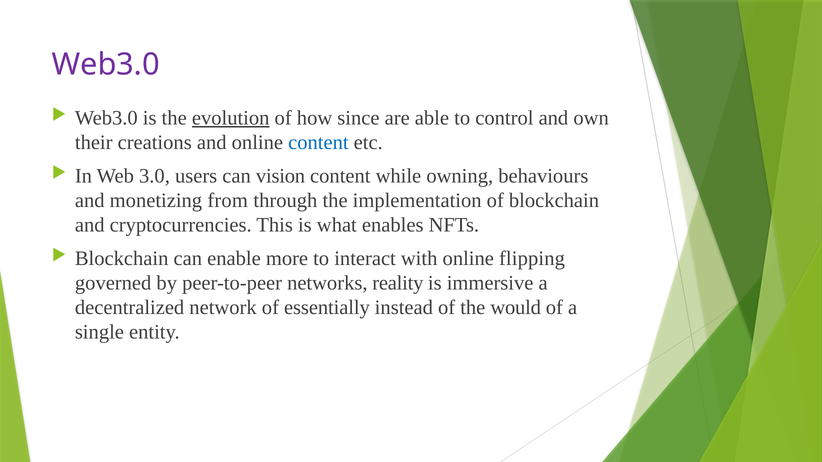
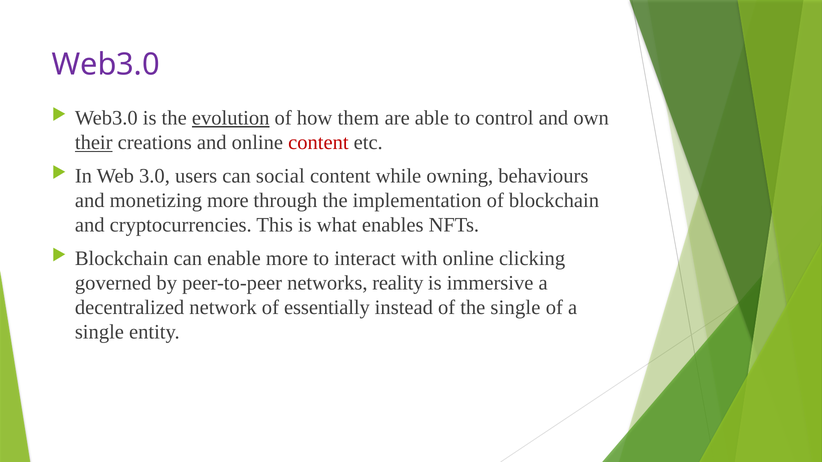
since: since -> them (358, 118)
their underline: none -> present (94, 143)
content colour: blue -> red (318, 143)
vision: vision -> social (280, 176)
monetizing from: from -> more (228, 201)
flipping: flipping -> clicking (532, 258)
the would: would -> single (515, 308)
